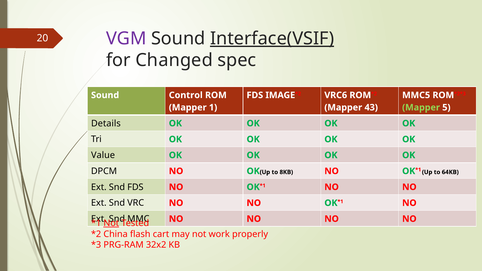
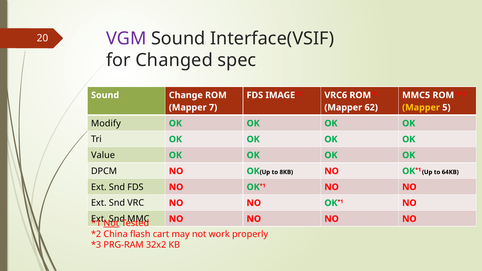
Interface(VSIF underline: present -> none (272, 39)
Control: Control -> Change (186, 95)
1: 1 -> 7 (213, 108)
43: 43 -> 62 (371, 108)
Mapper colour: light green -> yellow (421, 108)
Details: Details -> Modify (106, 123)
